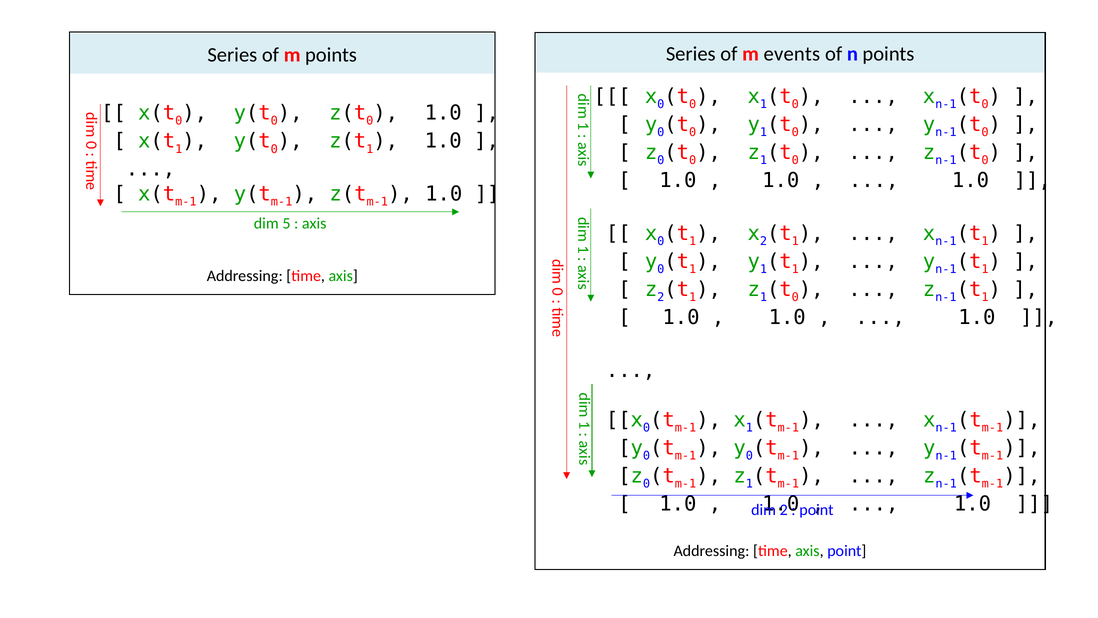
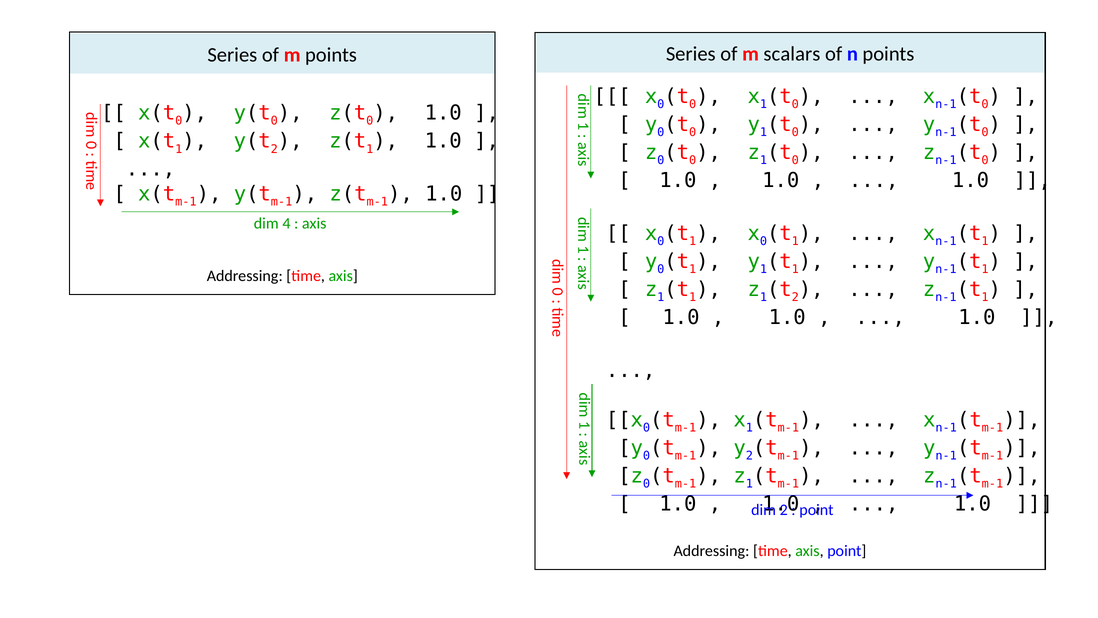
events: events -> scalars (792, 54)
0: 0 -> 2 (274, 149)
5: 5 -> 4 (286, 223)
2: 2 -> 0 (763, 241)
2: 2 -> 1 (661, 297)
0: 0 -> 2 (795, 297)
0: 0 -> 2 (749, 456)
